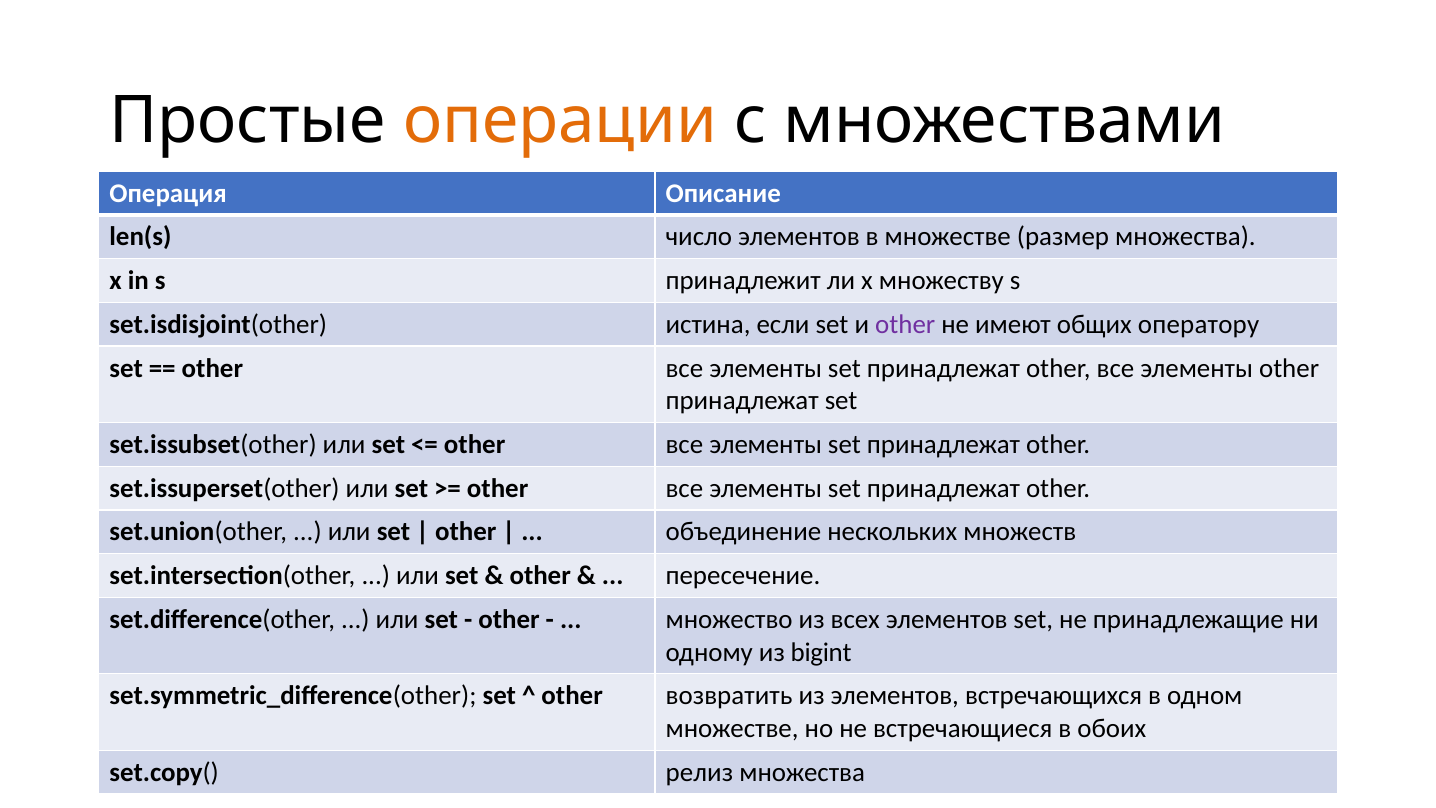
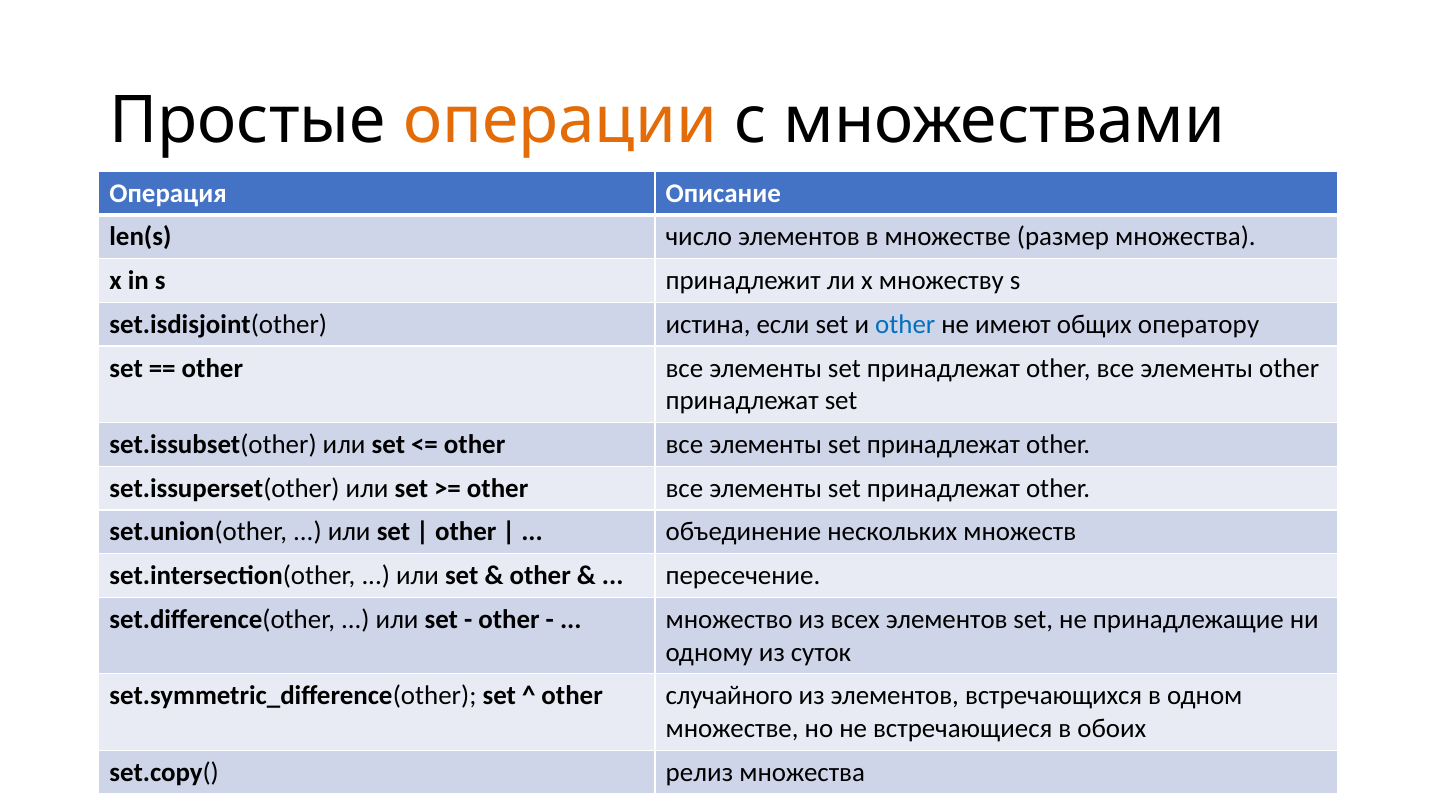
other colour: purple -> blue (905, 324)
bigint: bigint -> суток (821, 652)
возвратить: возвратить -> случайного (729, 696)
